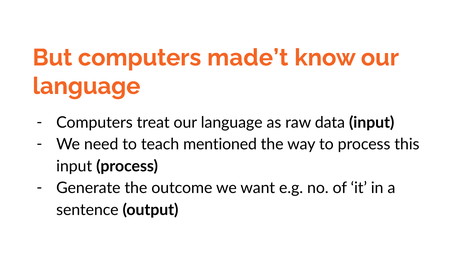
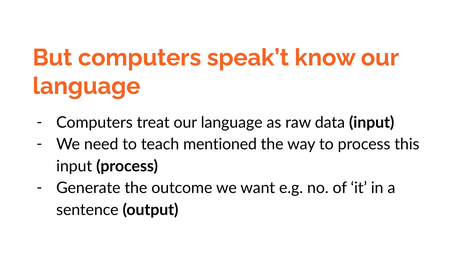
made’t: made’t -> speak’t (248, 58)
